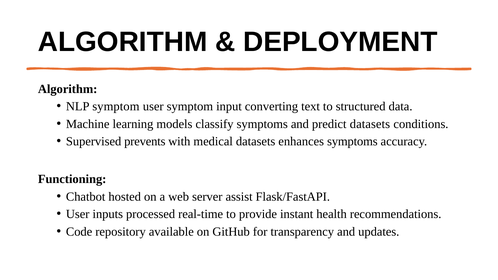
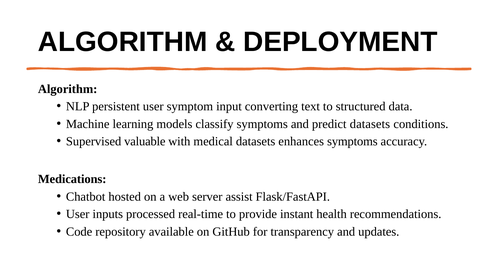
NLP symptom: symptom -> persistent (116, 107)
prevents: prevents -> valuable (145, 142)
Functioning: Functioning -> Medications (72, 179)
